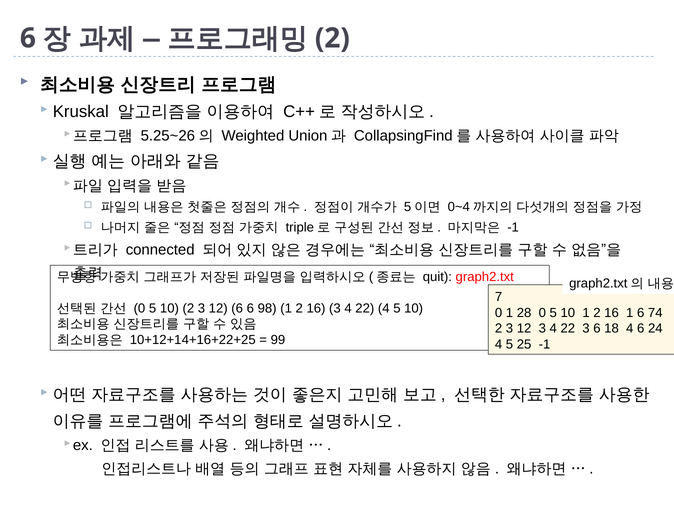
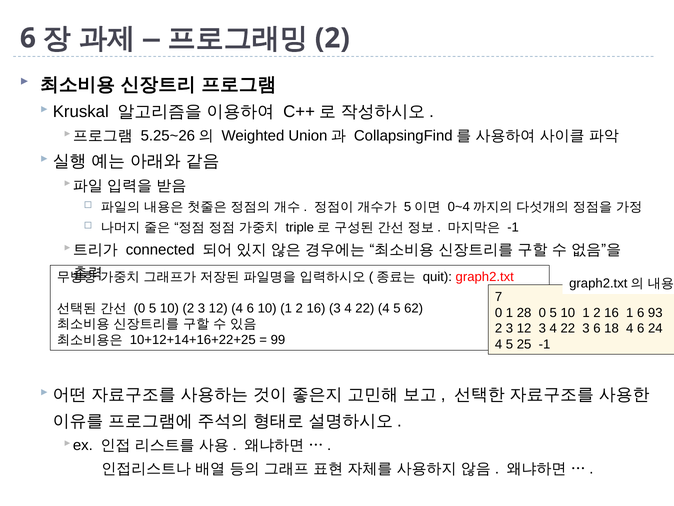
12 6: 6 -> 4 (237, 308)
6 98: 98 -> 10 (267, 308)
4 5 10: 10 -> 62 (414, 308)
74: 74 -> 93 (655, 312)
